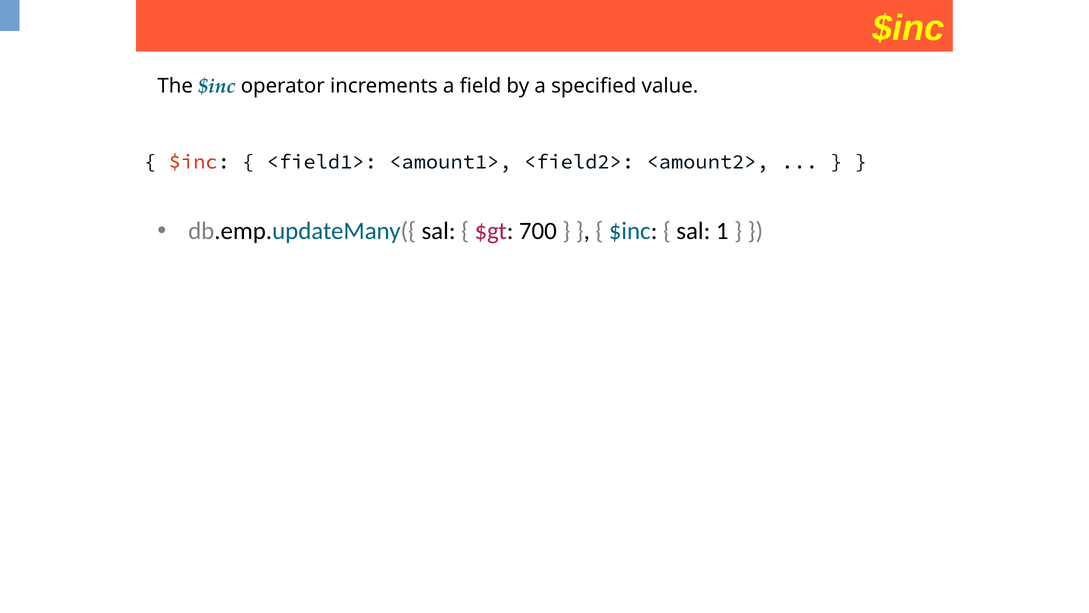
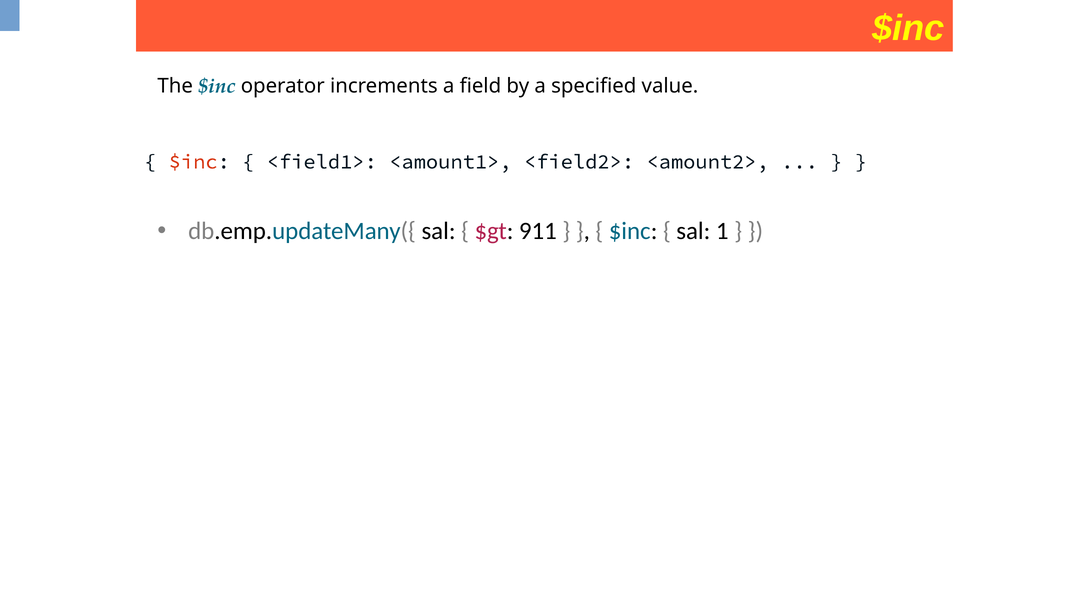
700: 700 -> 911 (538, 231)
